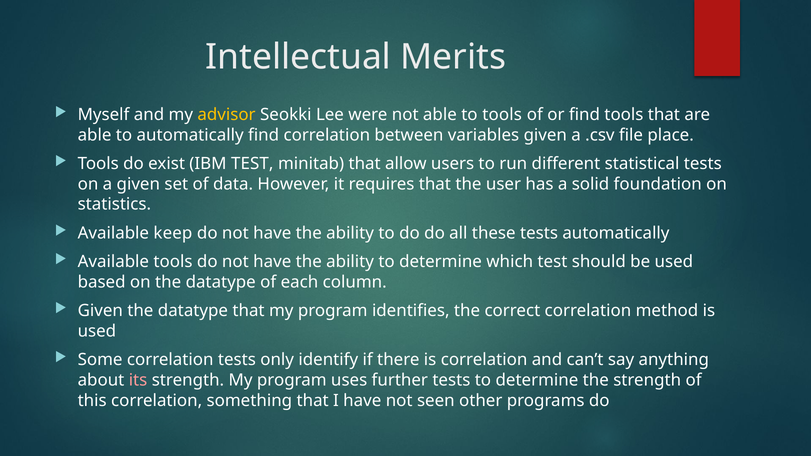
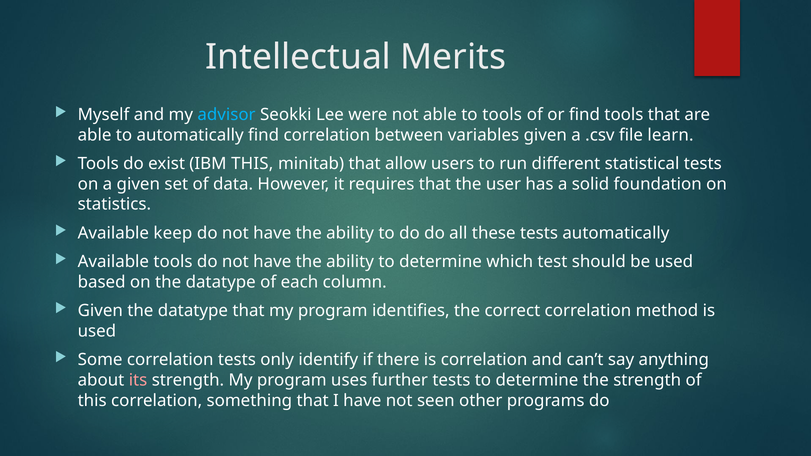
advisor colour: yellow -> light blue (227, 115)
place: place -> learn (671, 135)
IBM TEST: TEST -> THIS (252, 164)
